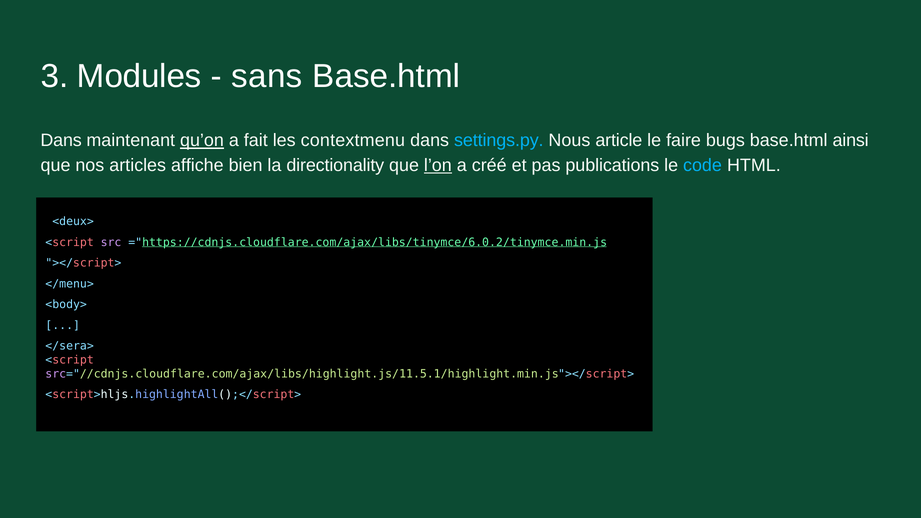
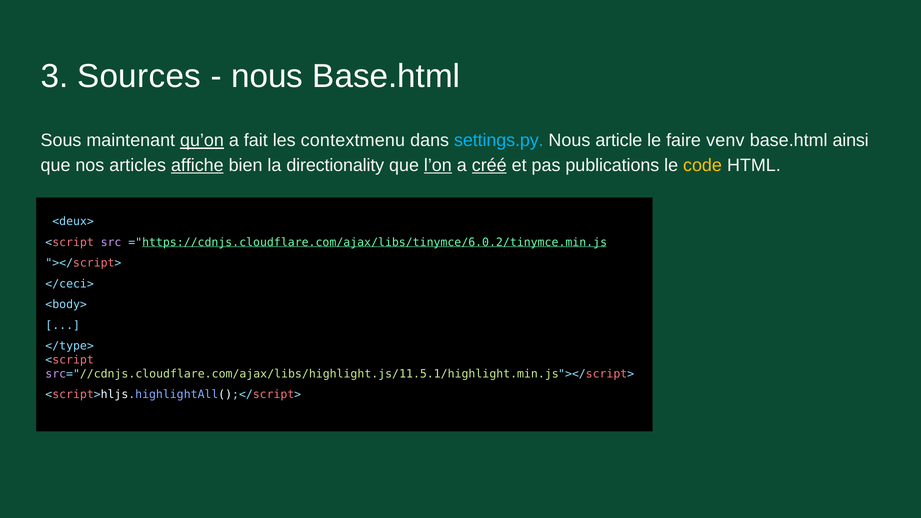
Modules: Modules -> Sources (139, 76)
sans: sans -> nous (267, 76)
Dans: Dans -> Sous (61, 141)
bugs: bugs -> venv (725, 141)
affiche underline: none -> present (197, 165)
créé underline: none -> present (489, 165)
code colour: light blue -> yellow (702, 165)
</menu>: </menu> -> </ceci> (70, 284)
</sera>: </sera> -> </type> (70, 346)
